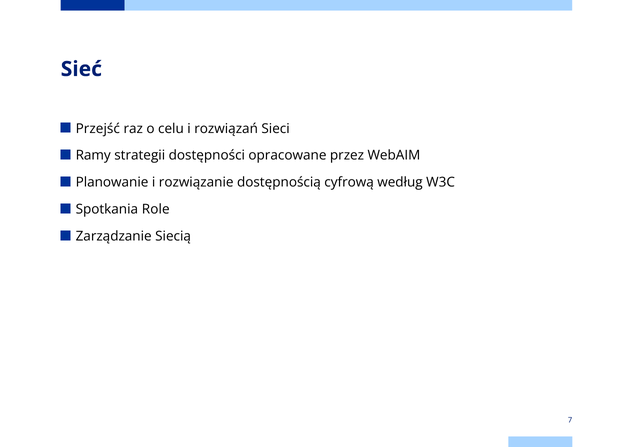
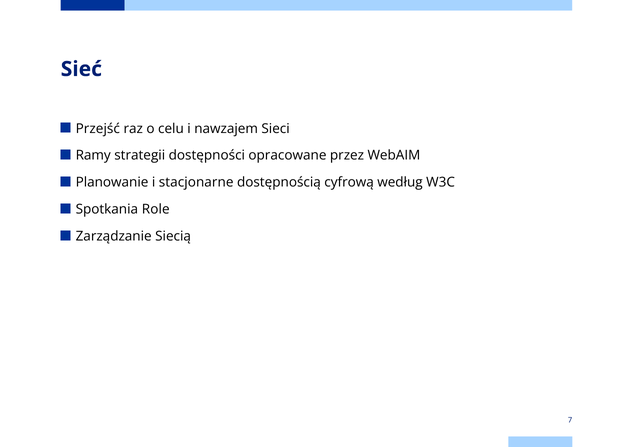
rozwiązań: rozwiązań -> nawzajem (226, 129)
rozwiązanie: rozwiązanie -> stacjonarne (196, 183)
